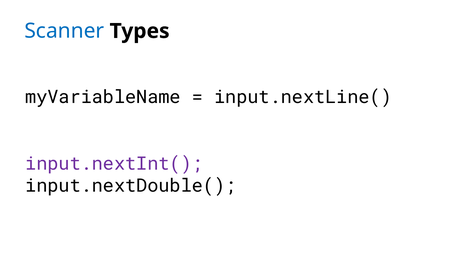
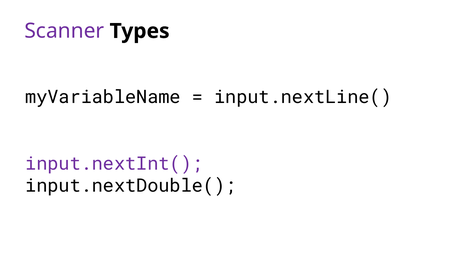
Scanner colour: blue -> purple (64, 31)
